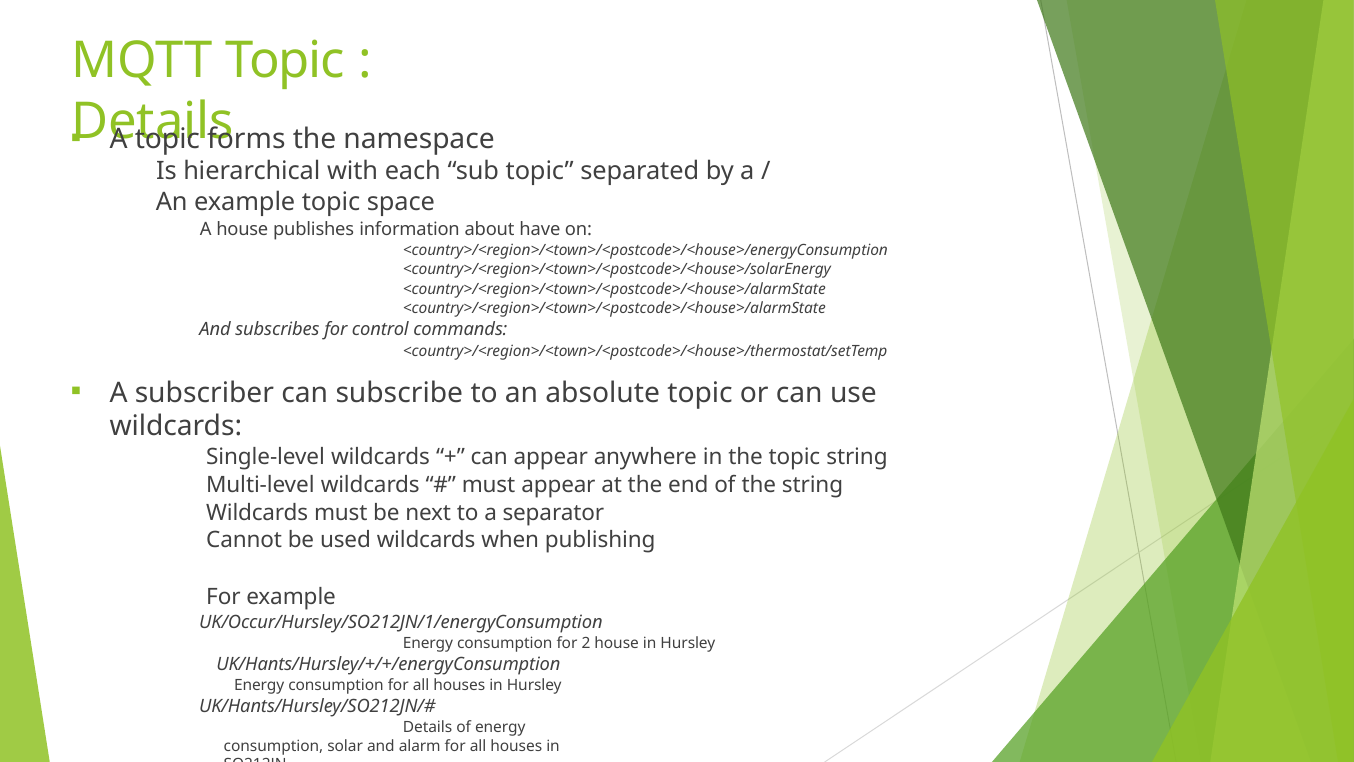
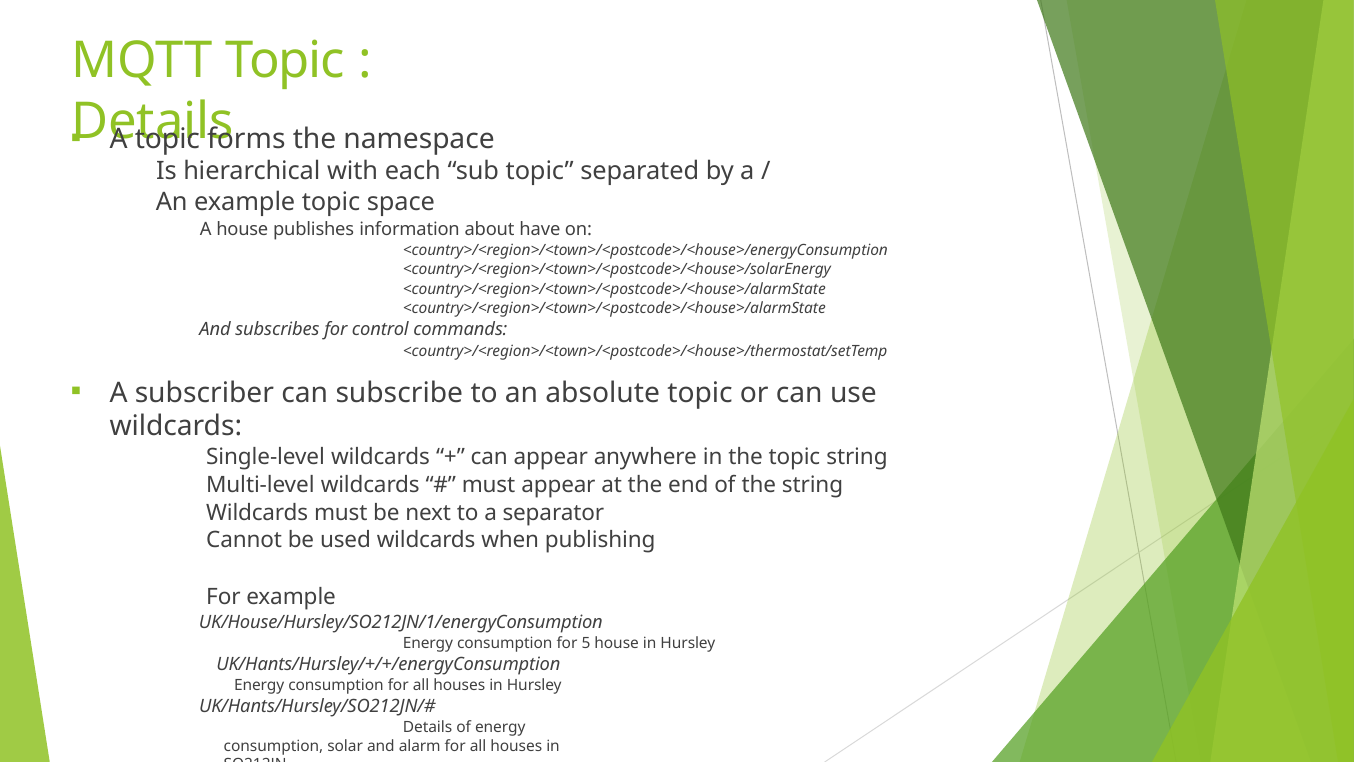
UK/Occur/Hursley/SO212JN/1/energyConsumption: UK/Occur/Hursley/SO212JN/1/energyConsumption -> UK/House/Hursley/SO212JN/1/energyConsumption (401, 622)
2: 2 -> 5 (586, 643)
